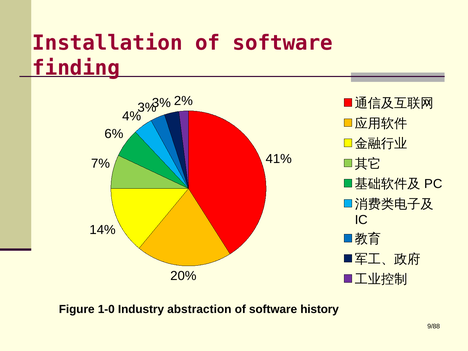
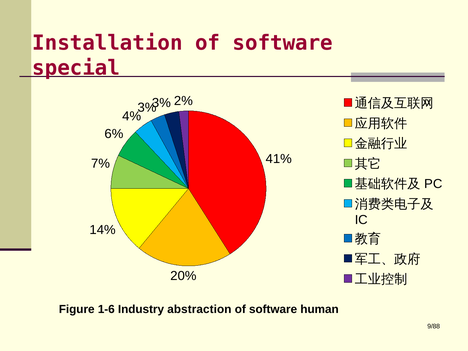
finding: finding -> special (76, 68)
1-0: 1-0 -> 1-6 (106, 309)
history: history -> human (320, 309)
